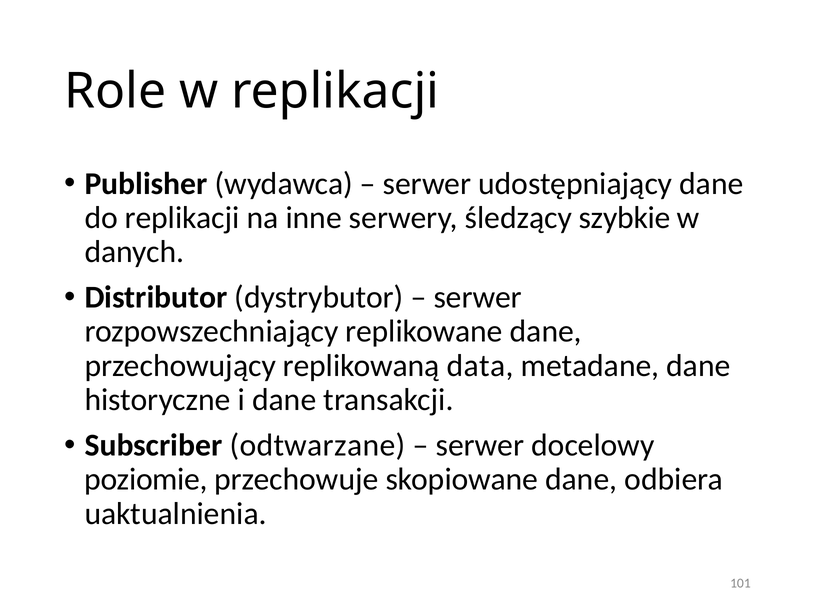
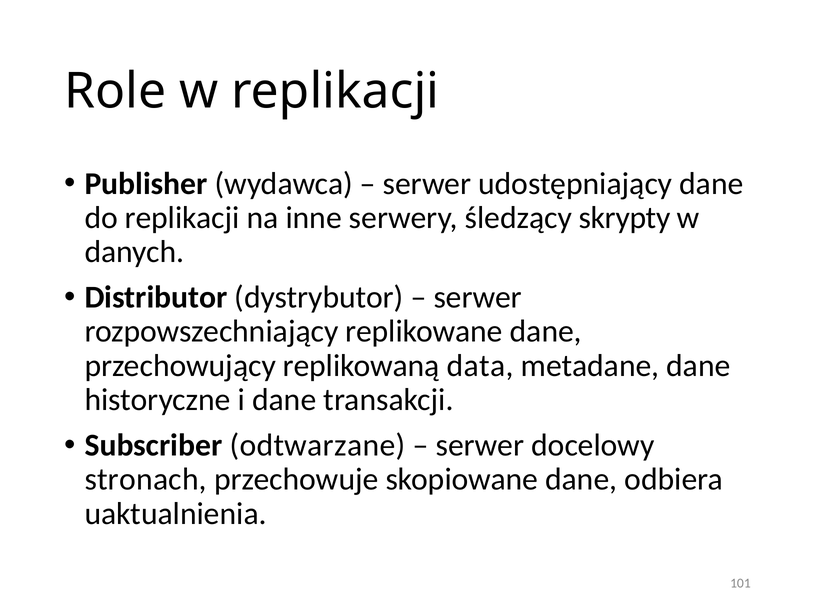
szybkie: szybkie -> skrypty (625, 218)
poziomie: poziomie -> stronach (146, 480)
